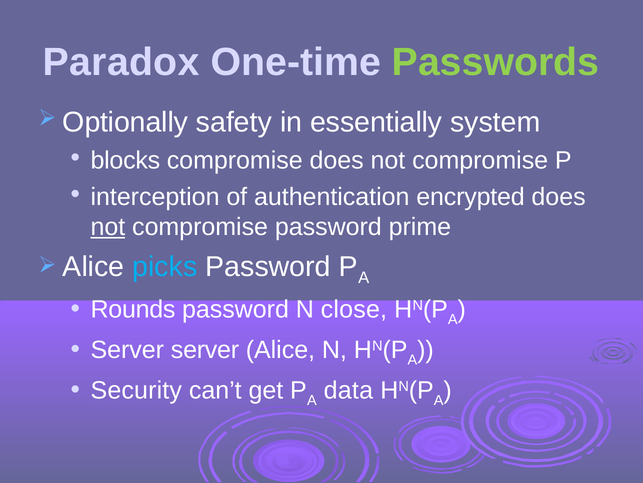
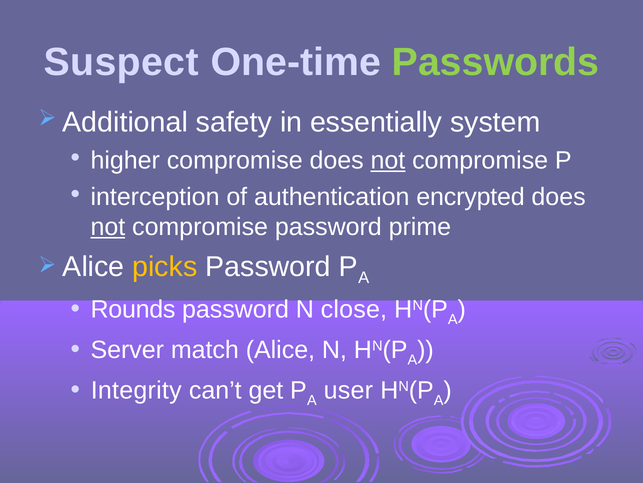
Paradox: Paradox -> Suspect (121, 62)
Optionally: Optionally -> Additional (125, 122)
blocks: blocks -> higher (125, 160)
not underline: none -> present (388, 160)
picks colour: light blue -> yellow (165, 266)
Server server: server -> match (205, 350)
Security: Security -> Integrity (136, 390)
data: data -> user (348, 390)
